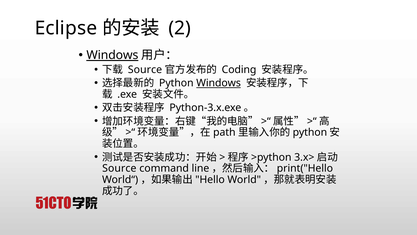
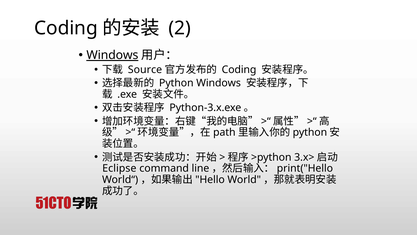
Eclipse: Eclipse -> Coding (66, 28)
Windows underline: present -> none (219, 83)
Source: Source -> Eclipse (119, 168)
